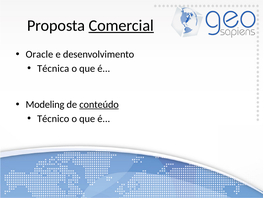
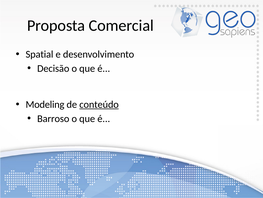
Comercial underline: present -> none (121, 25)
Oracle: Oracle -> Spatial (39, 54)
Técnica: Técnica -> Decisão (53, 68)
Técnico: Técnico -> Barroso (53, 118)
